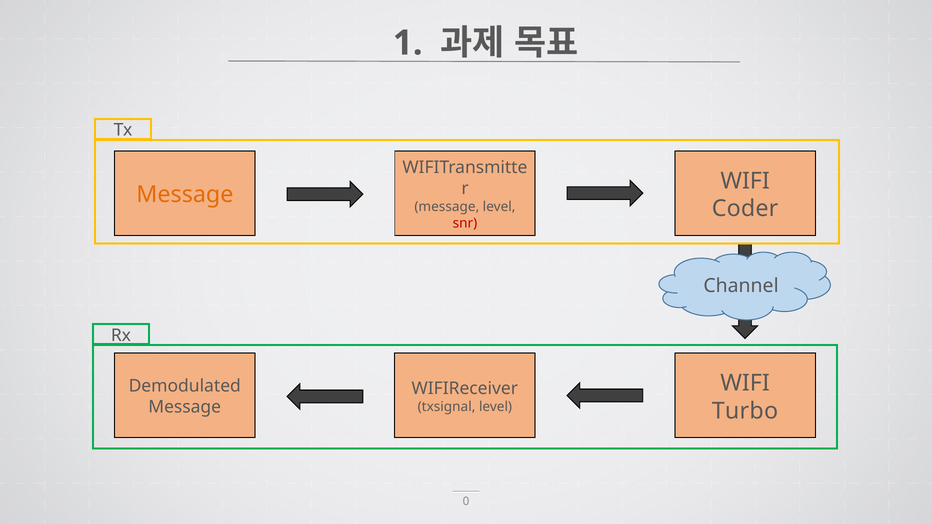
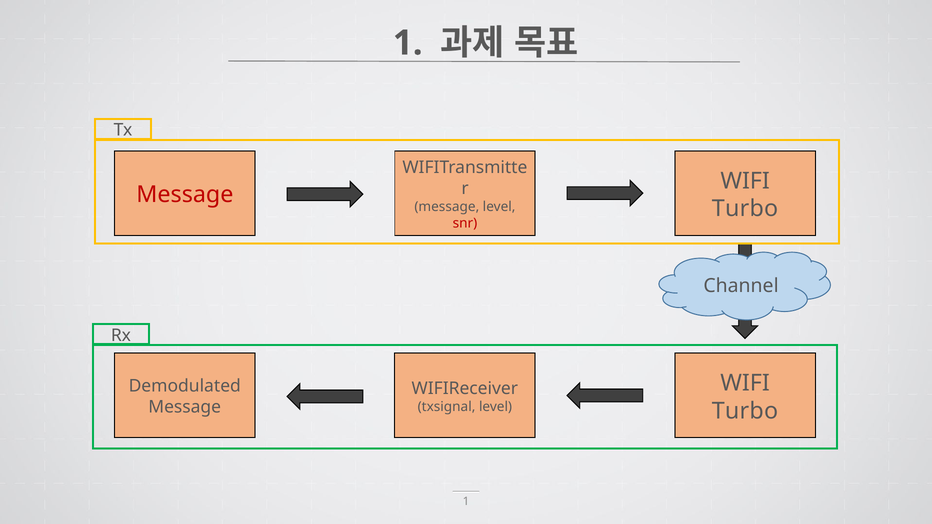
Message colour: orange -> red (185, 195)
Coder: Coder -> Turbo (745, 209)
0: 0 -> 1 (466, 502)
